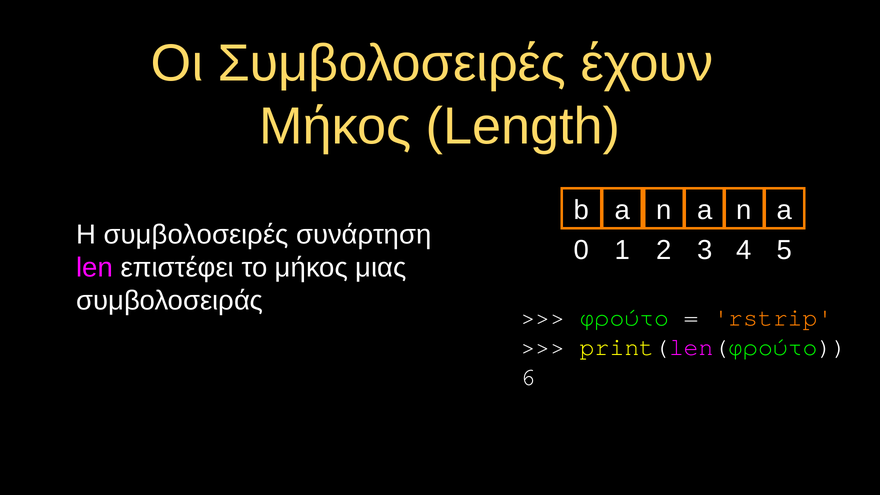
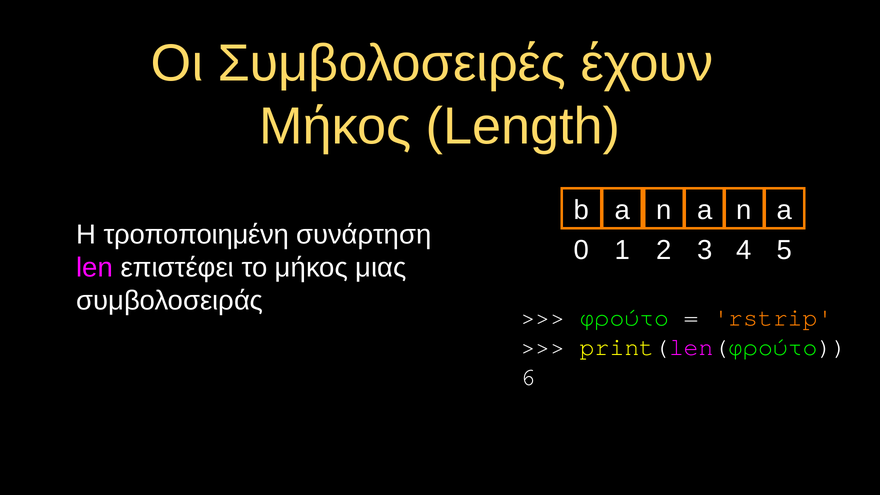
Η συμβολοσειρές: συμβολοσειρές -> τροποποιημένη (196, 235)
